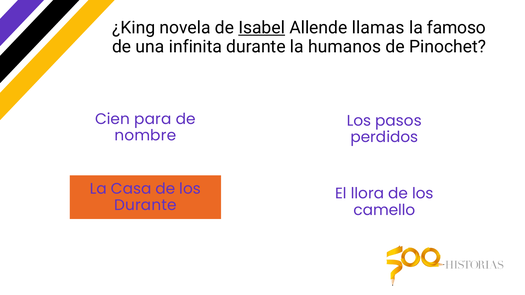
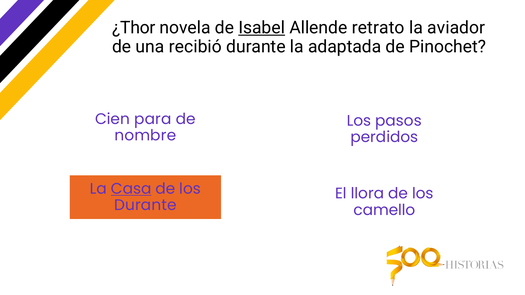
¿King: ¿King -> ¿Thor (134, 28)
llamas: llamas -> retrato (378, 28)
famoso: famoso -> aviador (456, 28)
infinita: infinita -> recibió (195, 47)
humanos: humanos -> adaptada (345, 47)
Casa underline: none -> present (131, 189)
